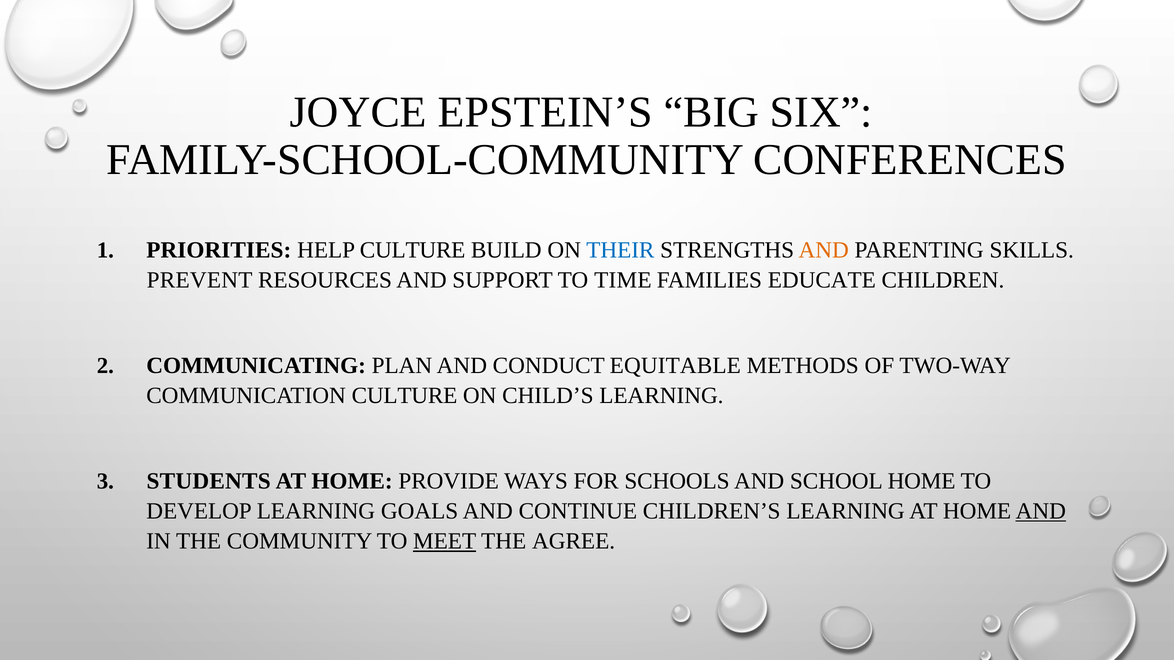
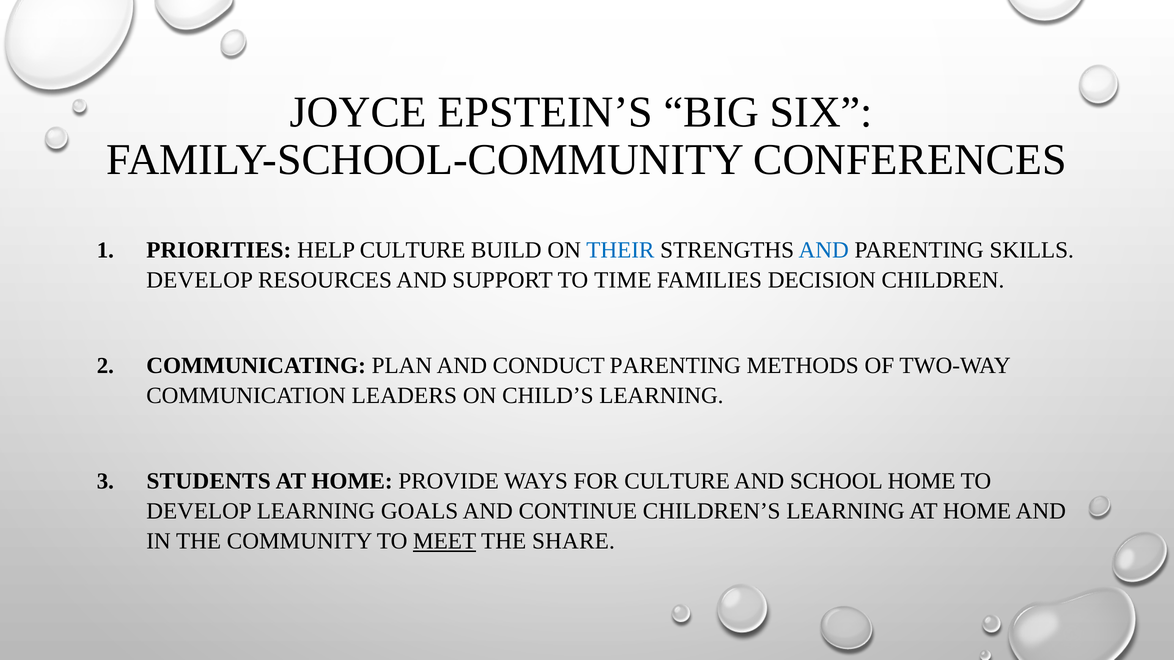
AND colour: orange -> blue (824, 250)
PREVENT: PREVENT -> DEVELOP (200, 280)
EDUCATE: EDUCATE -> DECISION (822, 280)
CONDUCT EQUITABLE: EQUITABLE -> PARENTING (675, 366)
COMMUNICATION CULTURE: CULTURE -> LEADERS (404, 396)
FOR SCHOOLS: SCHOOLS -> CULTURE (677, 481)
AND underline: present -> none (1041, 511)
AGREE: AGREE -> SHARE (573, 541)
